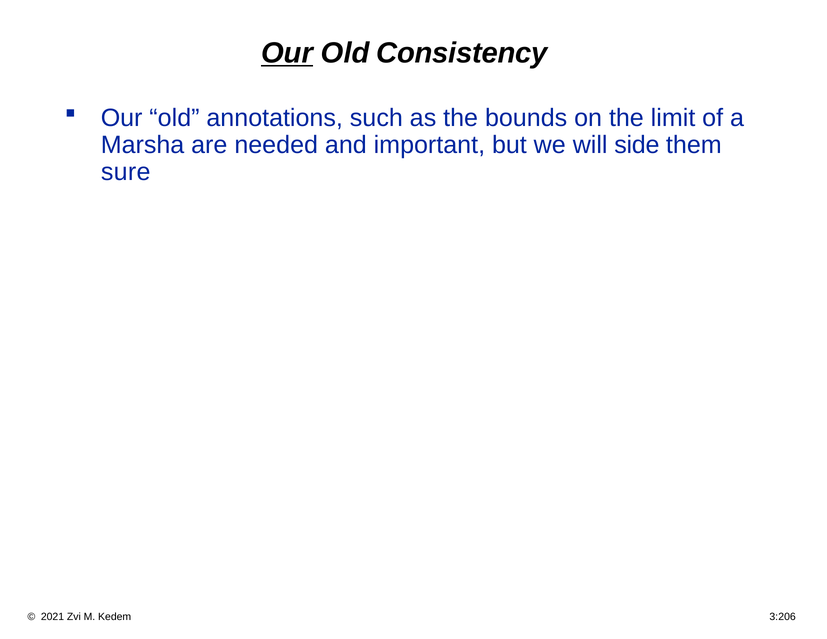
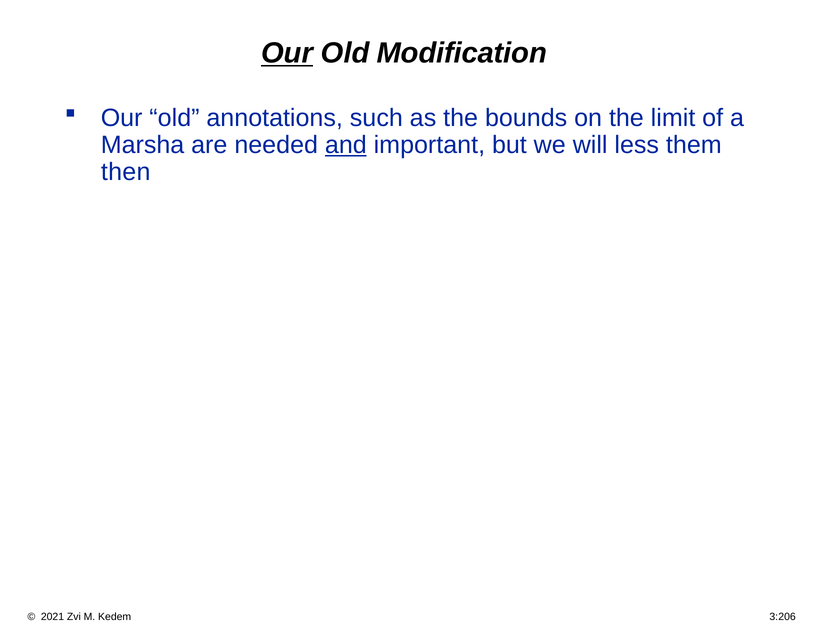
Consistency: Consistency -> Modification (462, 53)
and underline: none -> present (346, 145)
side: side -> less (637, 145)
sure: sure -> then (126, 172)
